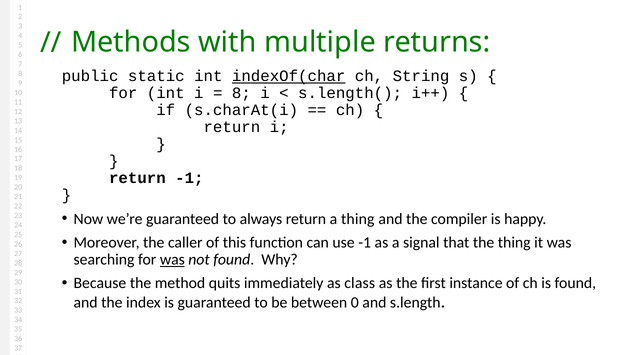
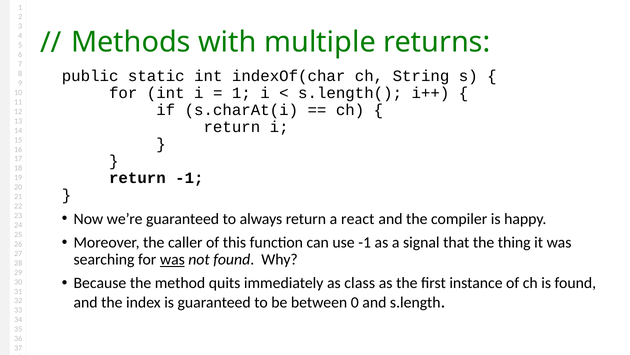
indexOf(char underline: present -> none (289, 76)
8: 8 -> 1 (241, 93)
a thing: thing -> react (358, 218)
